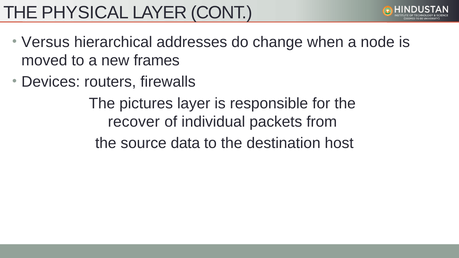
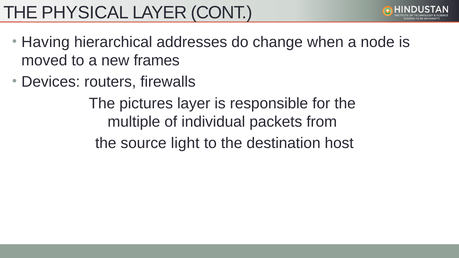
Versus: Versus -> Having (46, 42)
recover: recover -> multiple (134, 122)
data: data -> light (185, 143)
